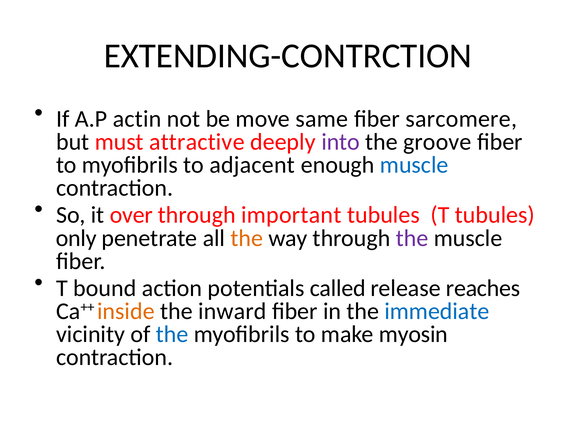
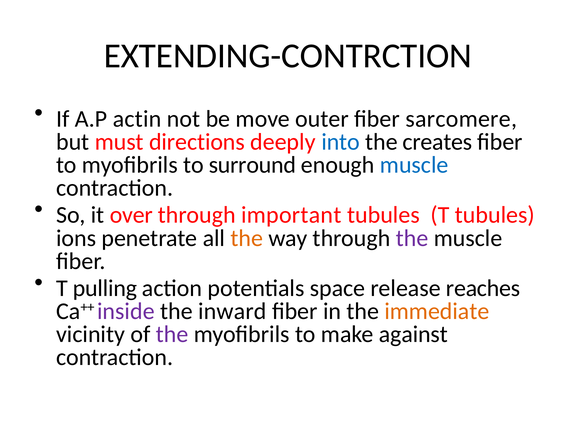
same: same -> outer (322, 119)
attractive: attractive -> directions (197, 142)
into colour: purple -> blue (341, 142)
groove: groove -> creates (437, 142)
adjacent: adjacent -> surround (252, 165)
only: only -> ions (76, 238)
bound: bound -> pulling (105, 288)
called: called -> space (338, 288)
inside colour: orange -> purple (126, 311)
immediate colour: blue -> orange (437, 311)
the colour: blue -> purple (172, 334)
myosin: myosin -> against (413, 334)
